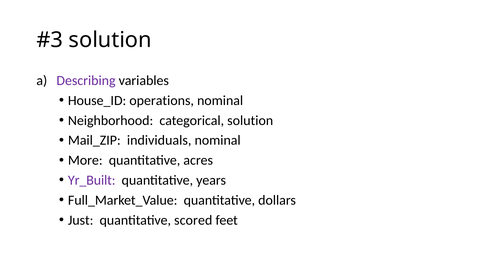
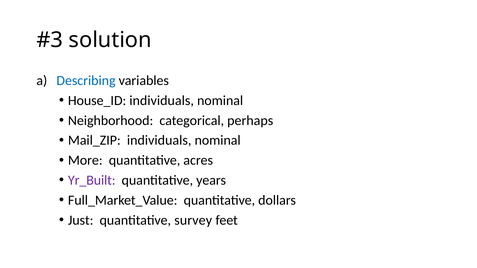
Describing colour: purple -> blue (86, 81)
House_ID operations: operations -> individuals (162, 101)
categorical solution: solution -> perhaps (250, 121)
scored: scored -> survey (193, 220)
